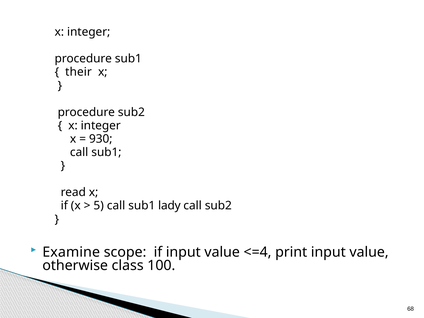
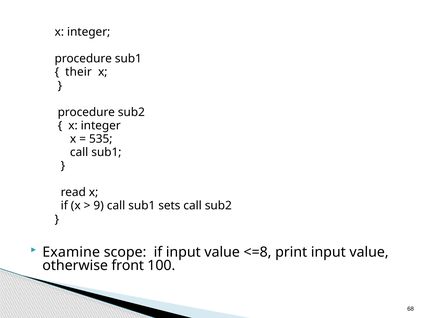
930: 930 -> 535 (101, 139)
5: 5 -> 9 (99, 206)
lady: lady -> sets (169, 206)
<=4: <=4 -> <=8 (258, 252)
class: class -> front (128, 266)
